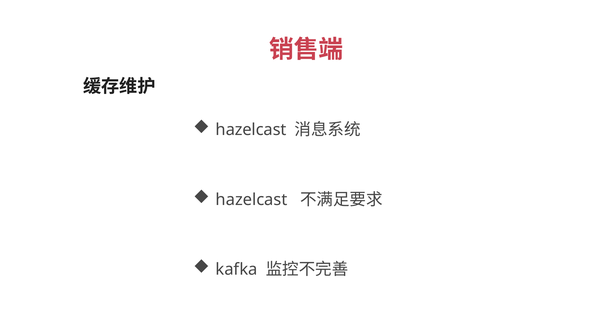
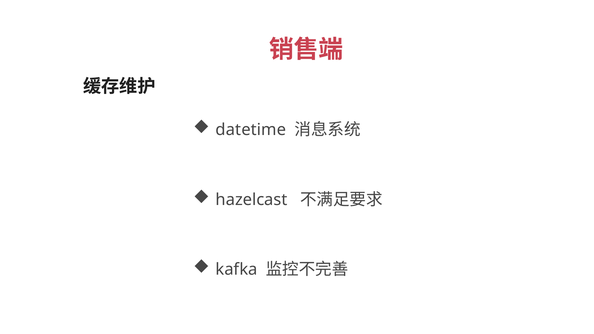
hazelcast: hazelcast -> datetime (251, 130)
